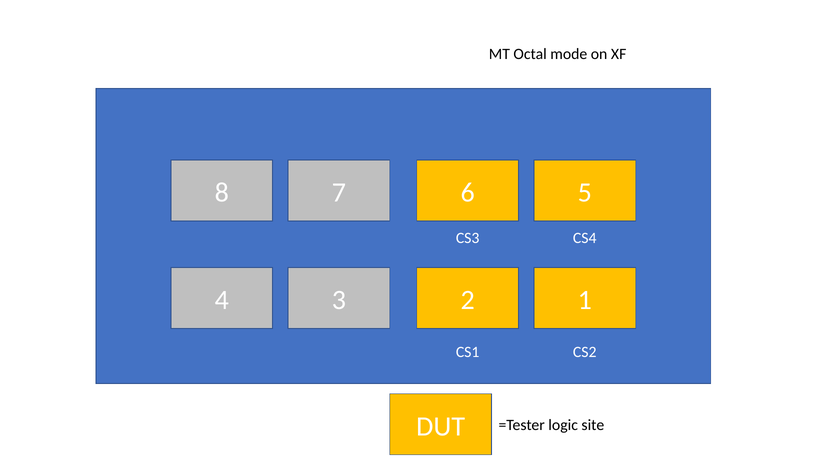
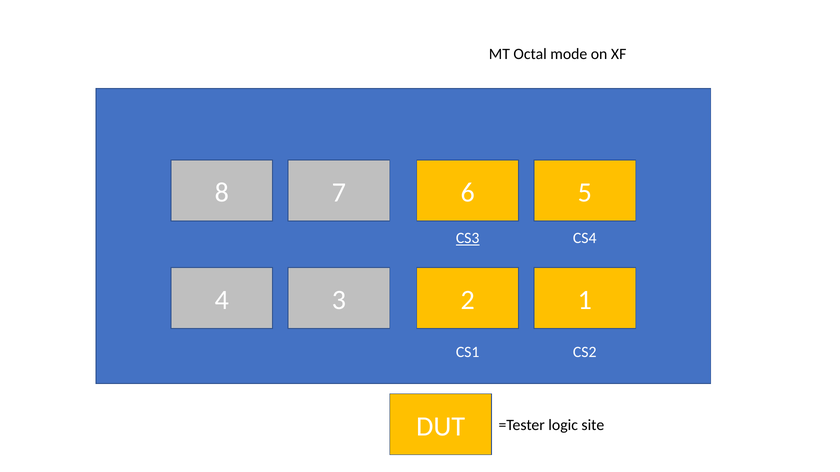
CS3 underline: none -> present (468, 239)
